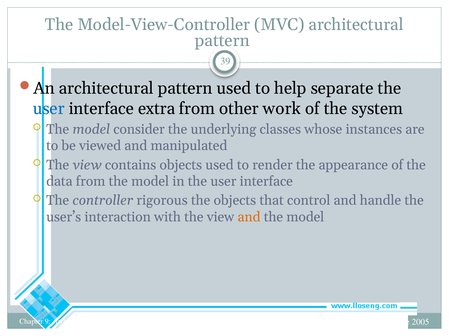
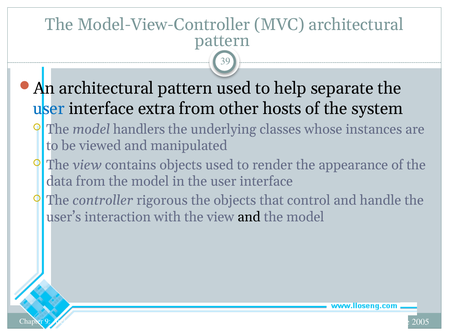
work: work -> hosts (282, 109)
consider: consider -> handlers (139, 130)
and colour: orange -> black (249, 217)
